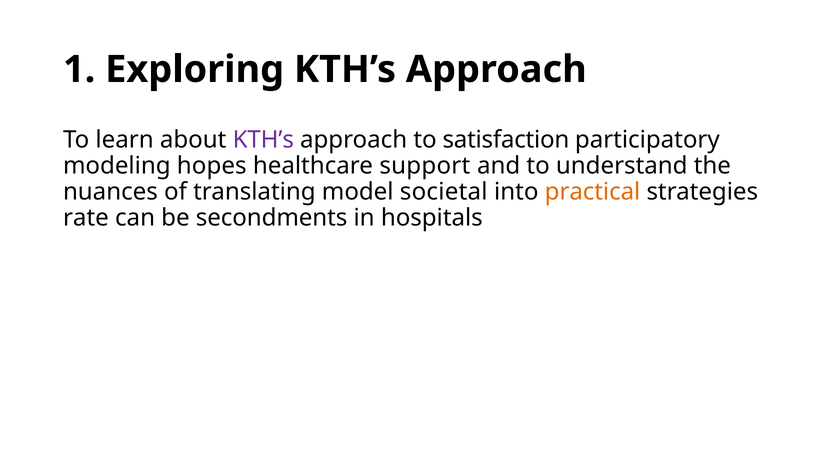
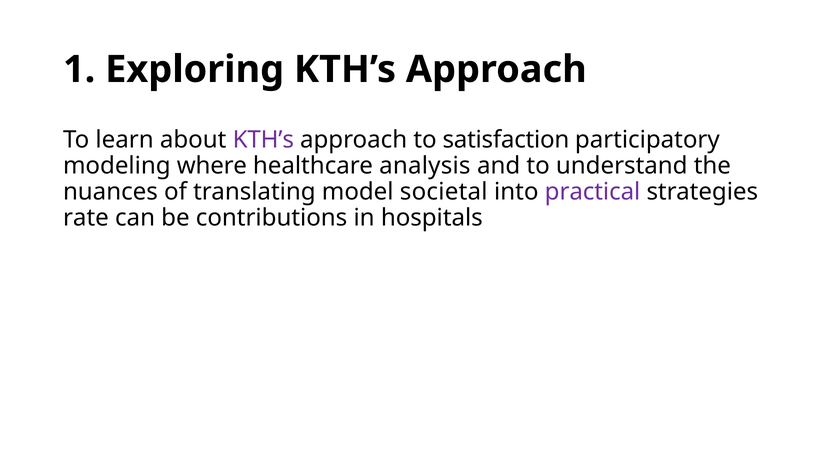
hopes: hopes -> where (212, 166)
support: support -> analysis (425, 166)
practical colour: orange -> purple (593, 192)
secondments: secondments -> contributions (272, 218)
